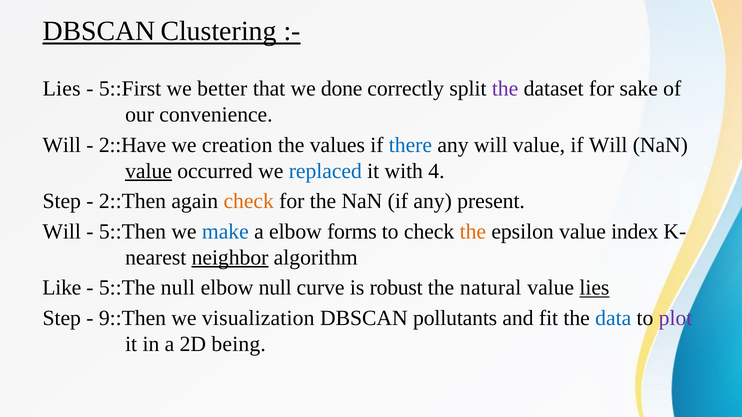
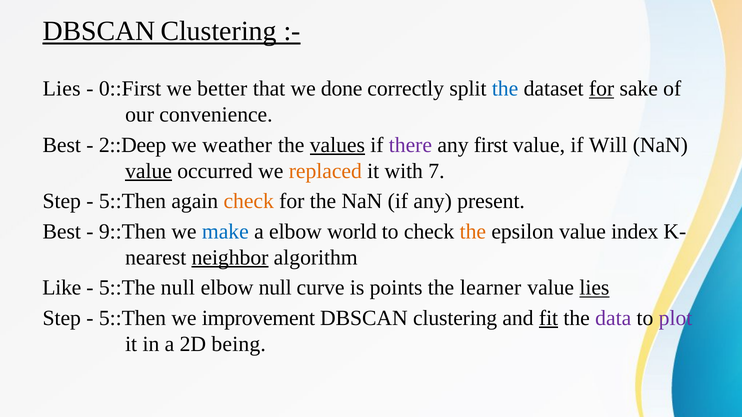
5::First: 5::First -> 0::First (130, 89)
the colour: purple -> blue (505, 89)
for underline: none -> present (602, 89)
Will: Will -> Best (62, 145)
2::Have: 2::Have -> 2::Deep (133, 145)
creation: creation -> weather (237, 145)
values underline: none -> present (337, 145)
there colour: blue -> purple (410, 145)
any will: will -> first (491, 145)
replaced colour: blue -> orange (325, 171)
4: 4 -> 7 (436, 171)
2::Then: 2::Then -> 5::Then (132, 201)
Will: Will -> Best (62, 232)
5::Then: 5::Then -> 9::Then (132, 232)
forms: forms -> world (352, 232)
robust: robust -> points (396, 288)
natural: natural -> learner (491, 288)
9::Then: 9::Then -> 5::Then (132, 318)
visualization: visualization -> improvement (258, 318)
pollutants: pollutants -> clustering (455, 318)
fit underline: none -> present (549, 318)
data colour: blue -> purple (613, 318)
